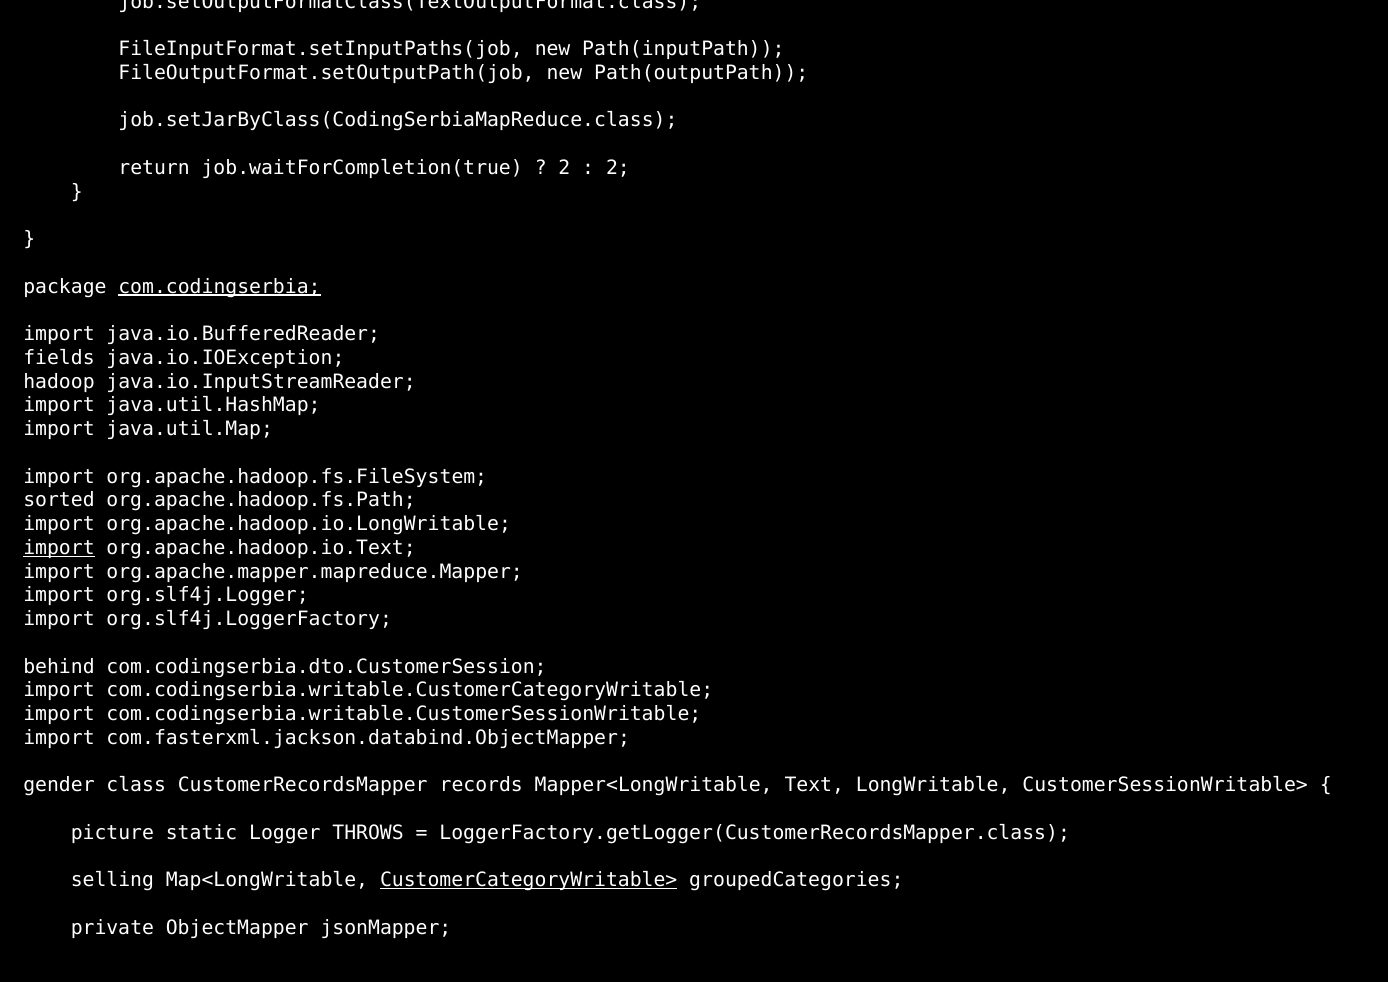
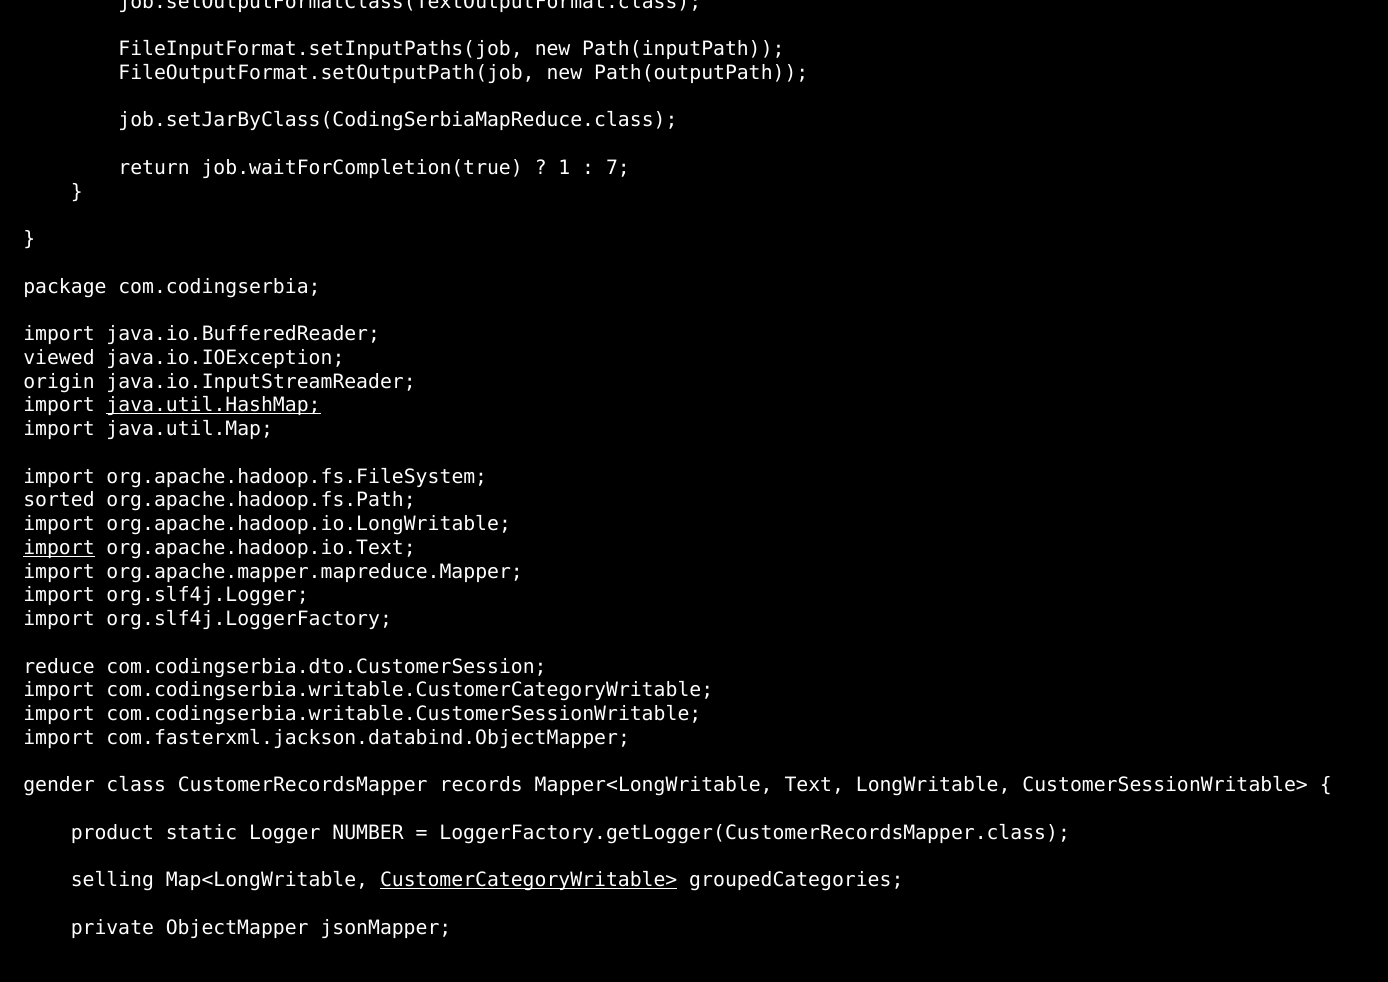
2: 2 -> 1 (564, 168)
2: 2 -> 7 (618, 168)
com.codingserbia underline: present -> none (219, 286)
fields: fields -> viewed (59, 358)
hadoop: hadoop -> origin (59, 381)
java.util.HashMap underline: none -> present (214, 405)
behind: behind -> reduce (59, 666)
picture: picture -> product (112, 832)
THROWS: THROWS -> NUMBER (368, 832)
